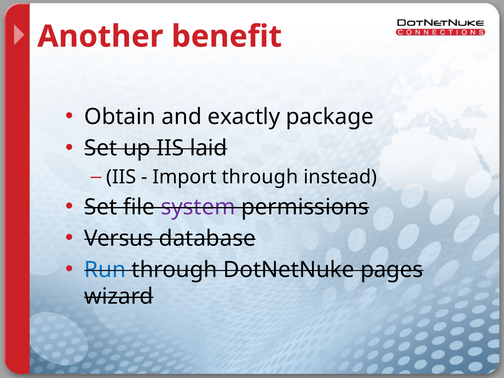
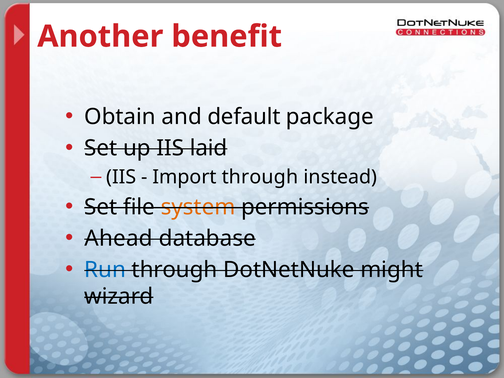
exactly: exactly -> default (244, 117)
system colour: purple -> orange (198, 207)
Versus: Versus -> Ahead (119, 238)
pages: pages -> might (392, 270)
